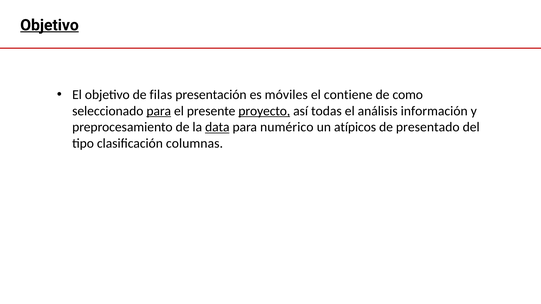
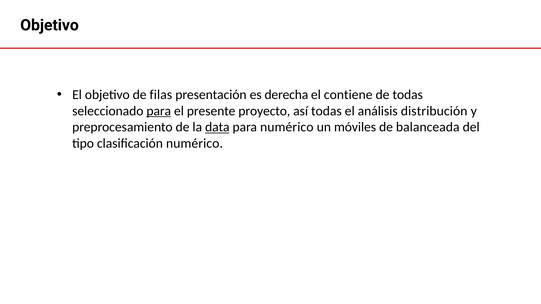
Objetivo underline: present -> none (49, 25)
móviles: móviles -> derecha (286, 95)
de como: como -> todas (408, 95)
proyecto underline: present -> none (264, 111)
información: información -> distribución (434, 111)
atípicos: atípicos -> móviles (355, 127)
presentado: presentado -> balanceada (428, 127)
clasificación columnas: columnas -> numérico (195, 143)
